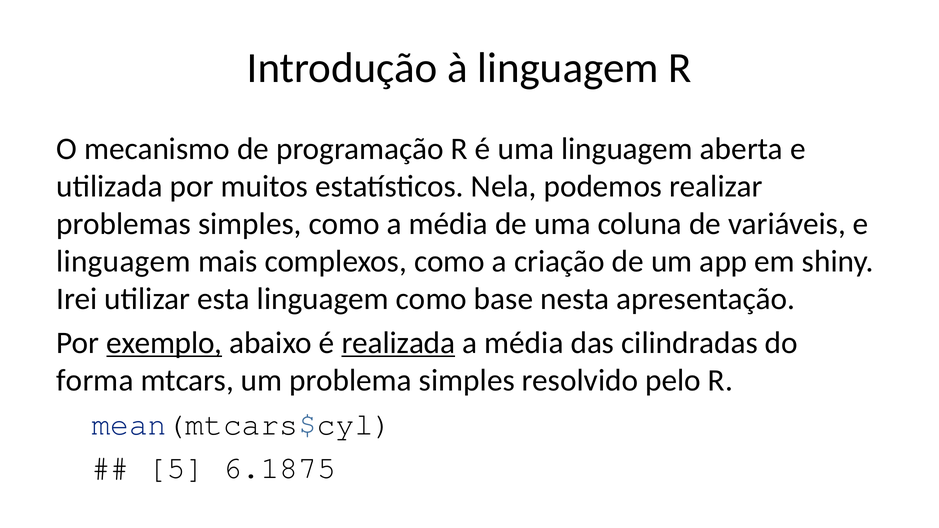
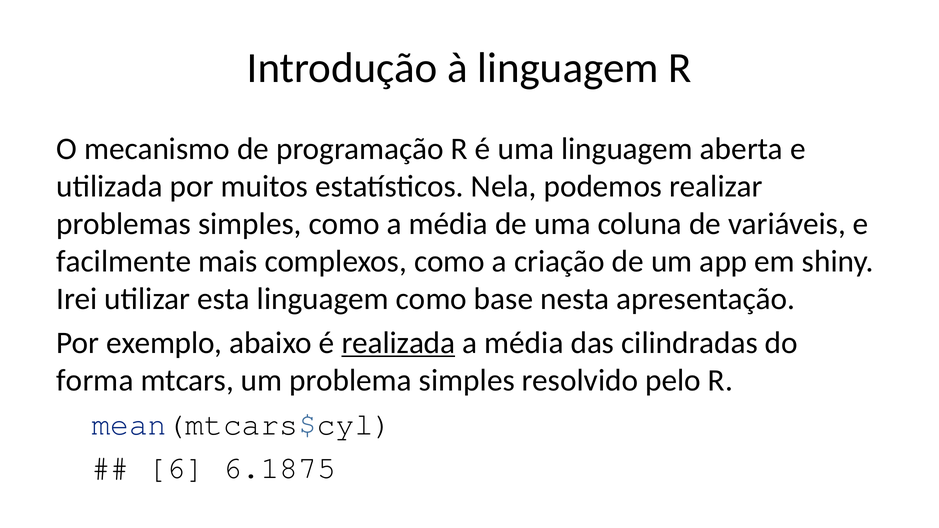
linguagem: linguagem -> facilmente (124, 262)
exemplo underline: present -> none (164, 343)
5: 5 -> 6 (176, 468)
